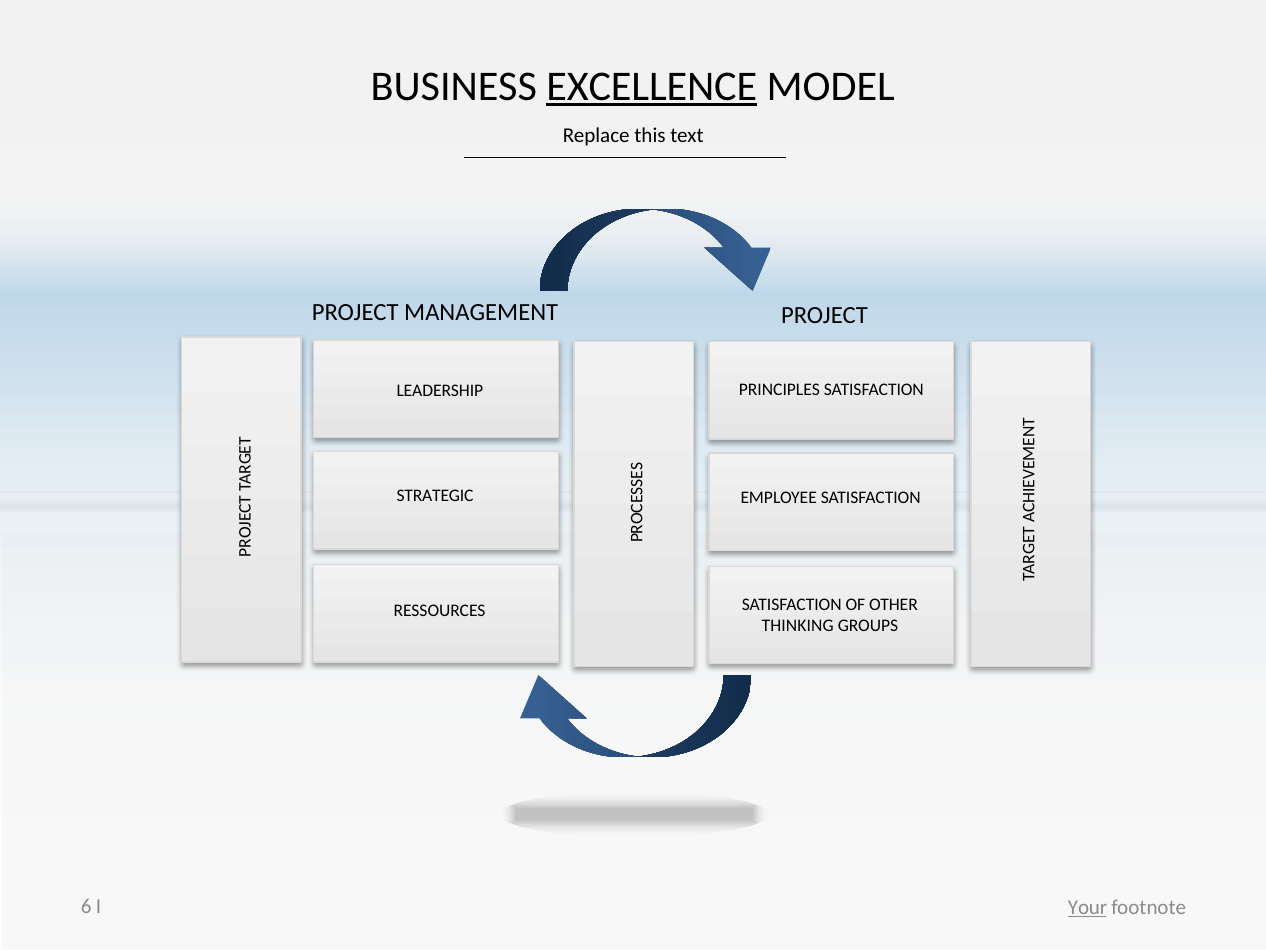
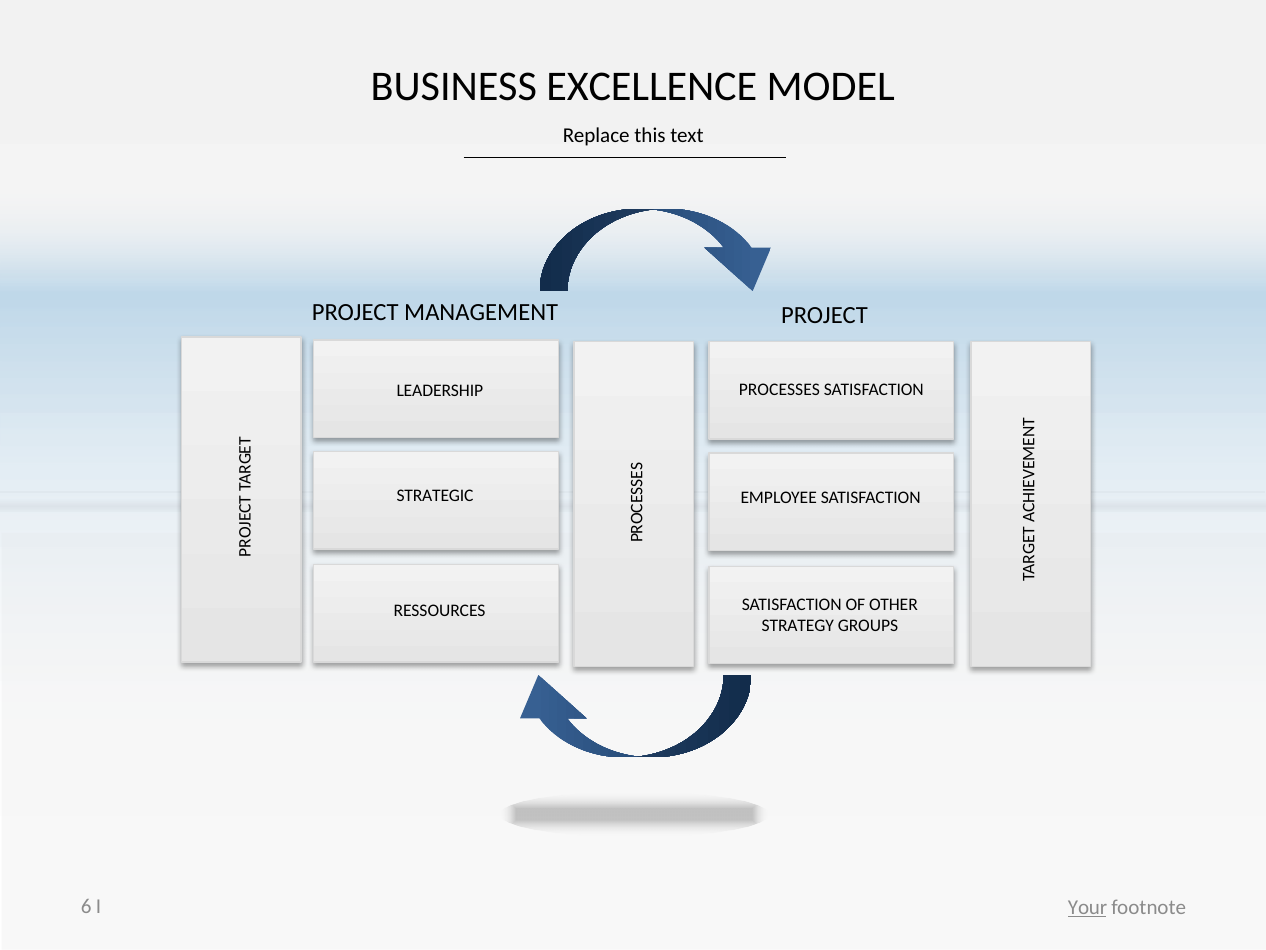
EXCELLENCE underline: present -> none (652, 86)
PRINCIPLES: PRINCIPLES -> PROCESSES (779, 389)
THINKING: THINKING -> STRATEGY (798, 626)
